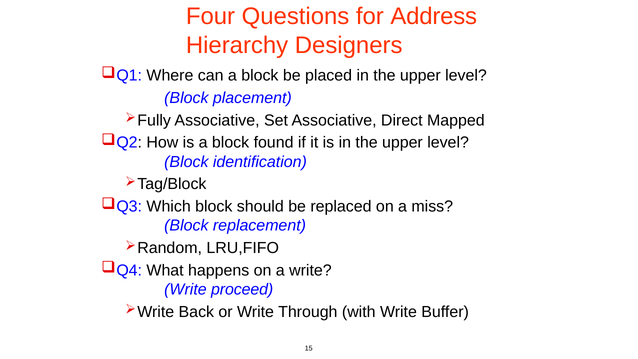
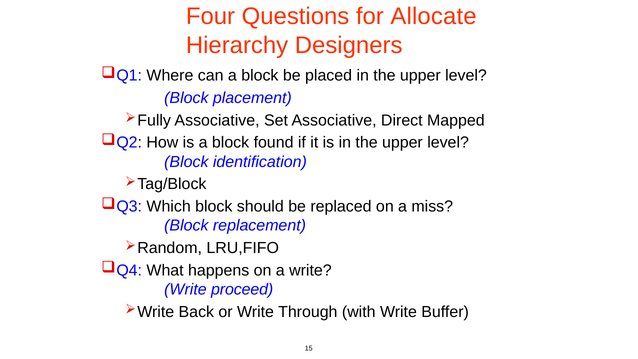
Address: Address -> Allocate (434, 16)
